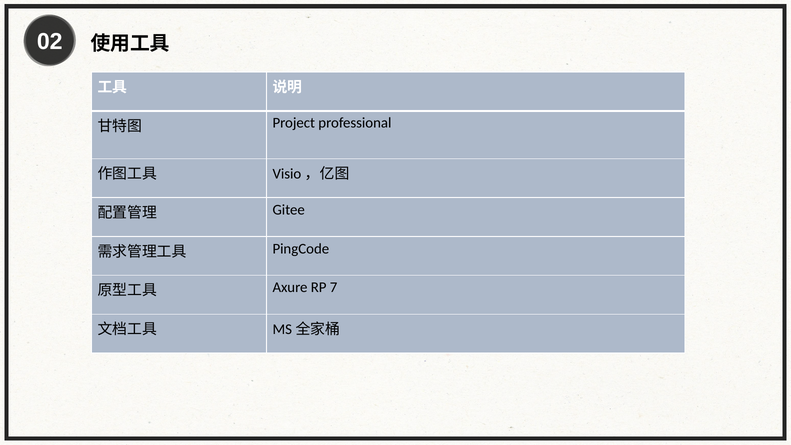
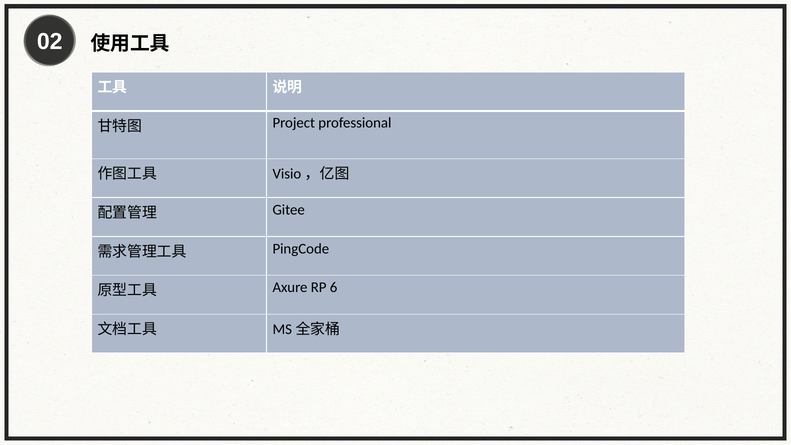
7: 7 -> 6 (334, 287)
